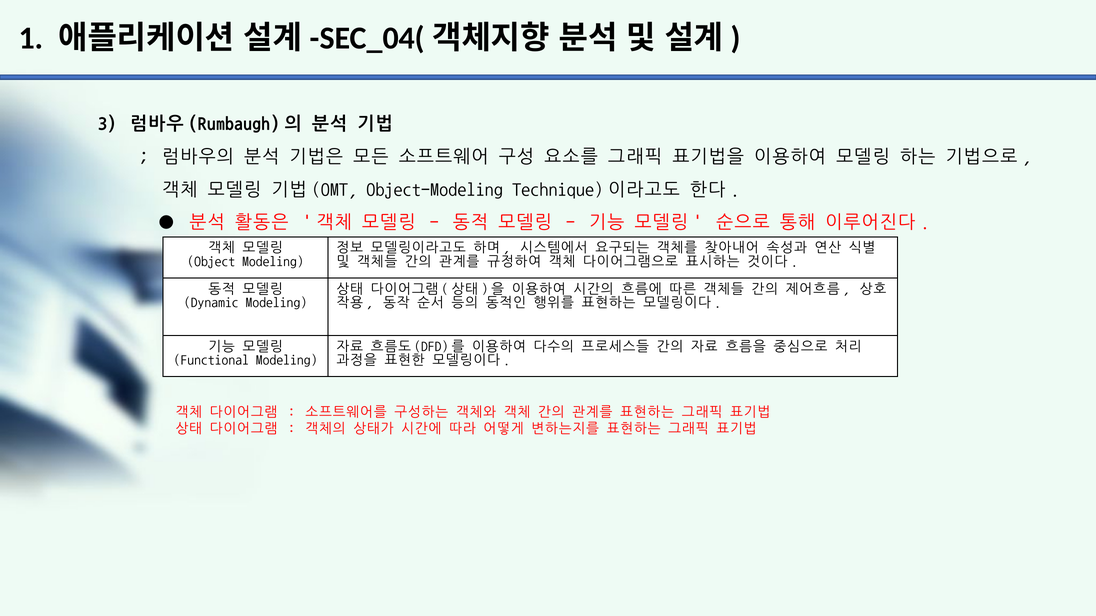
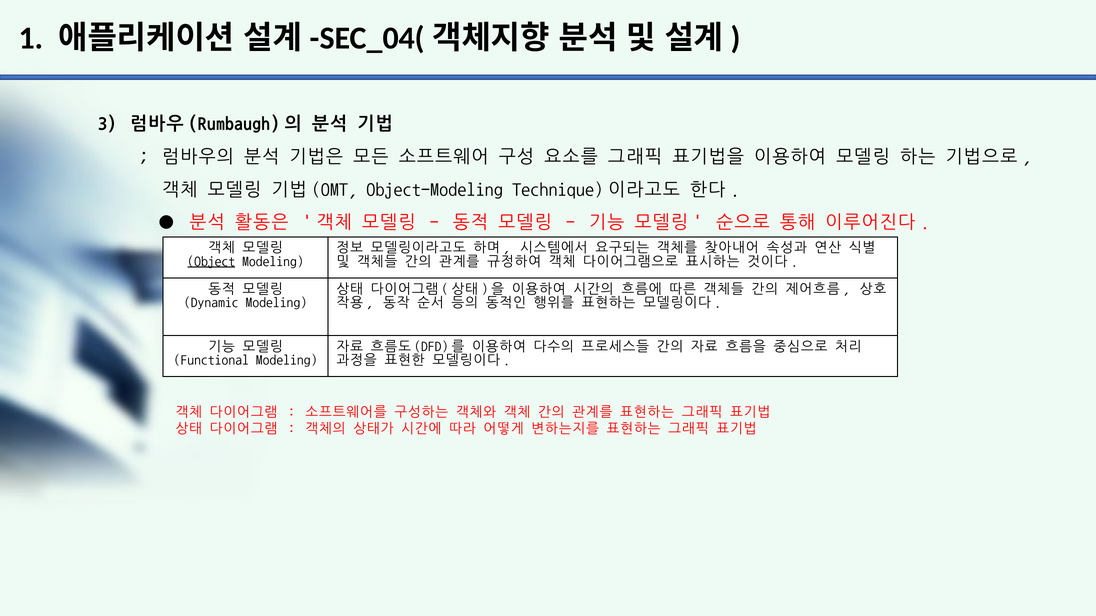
Object underline: none -> present (211, 261)
